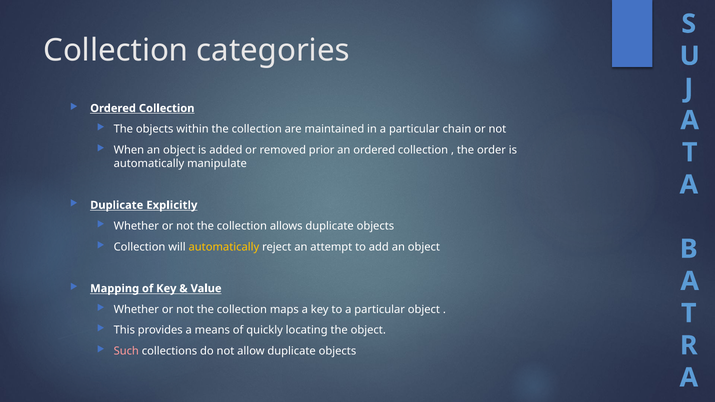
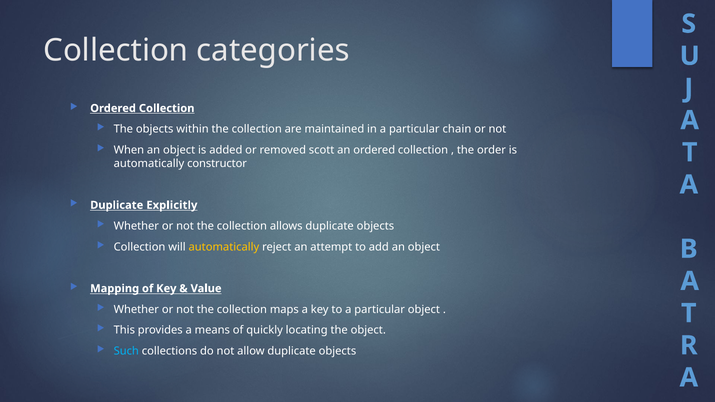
prior: prior -> scott (322, 150)
manipulate: manipulate -> constructor (217, 164)
Such colour: pink -> light blue (126, 351)
